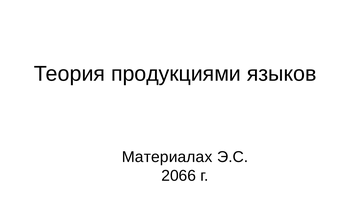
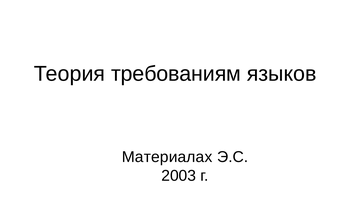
продукциями: продукциями -> требованиям (176, 74)
2066: 2066 -> 2003 (179, 175)
